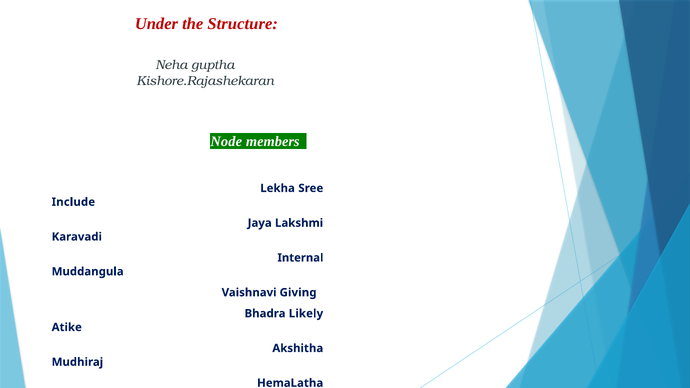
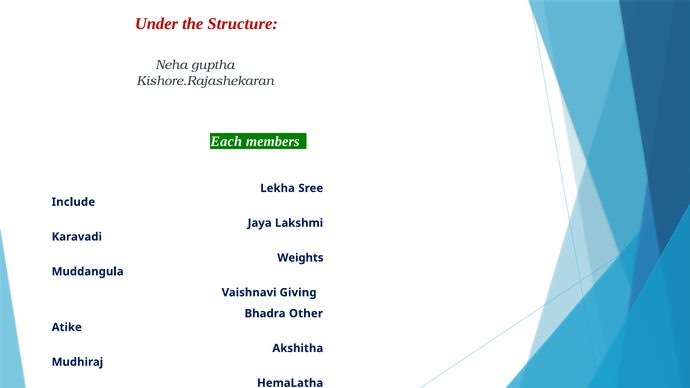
Node: Node -> Each (226, 141)
Internal: Internal -> Weights (300, 258)
Likely: Likely -> Other (306, 314)
